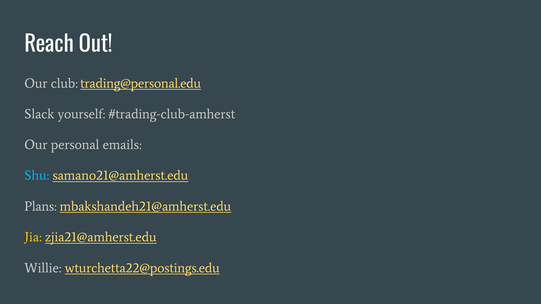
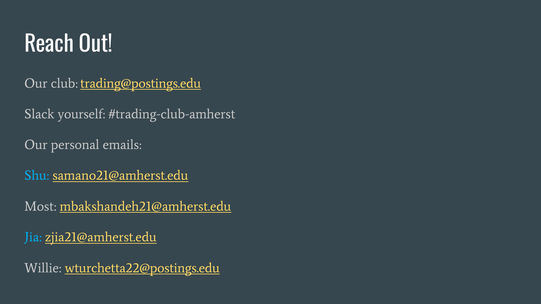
trading@personal.edu: trading@personal.edu -> trading@postings.edu (141, 83)
Plans: Plans -> Most (40, 206)
Jia colour: yellow -> light blue (33, 237)
